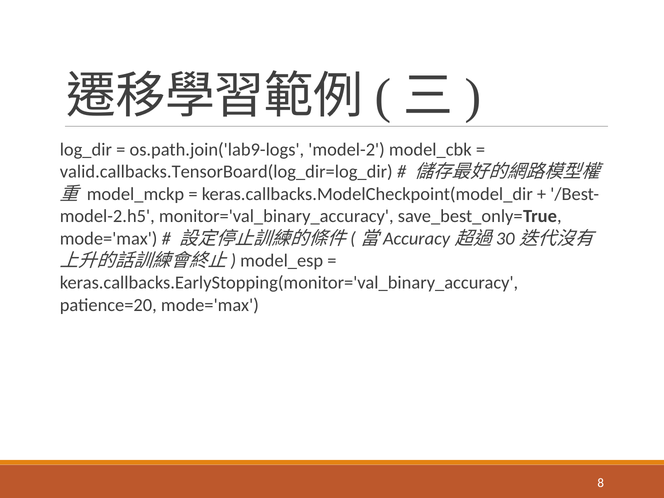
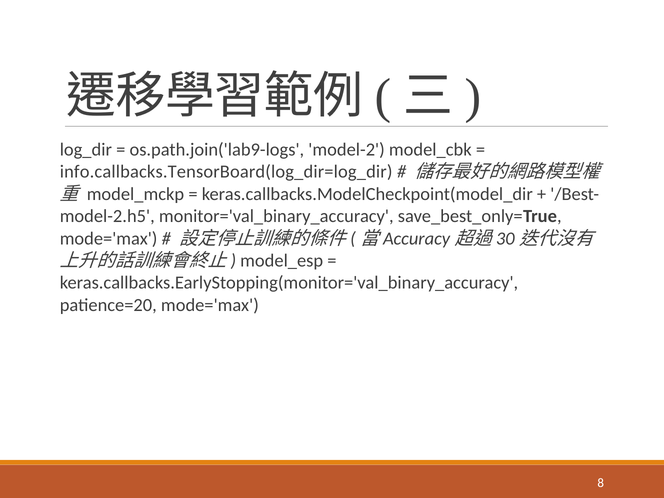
valid.callbacks.TensorBoard(log_dir=log_dir: valid.callbacks.TensorBoard(log_dir=log_dir -> info.callbacks.TensorBoard(log_dir=log_dir (226, 172)
